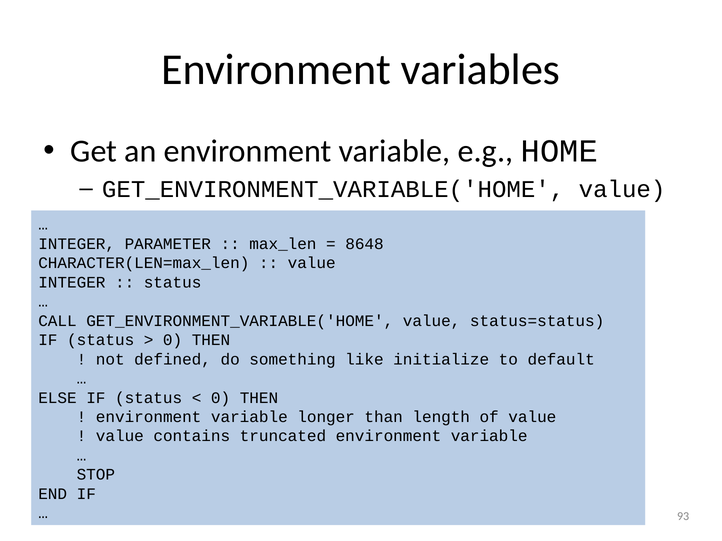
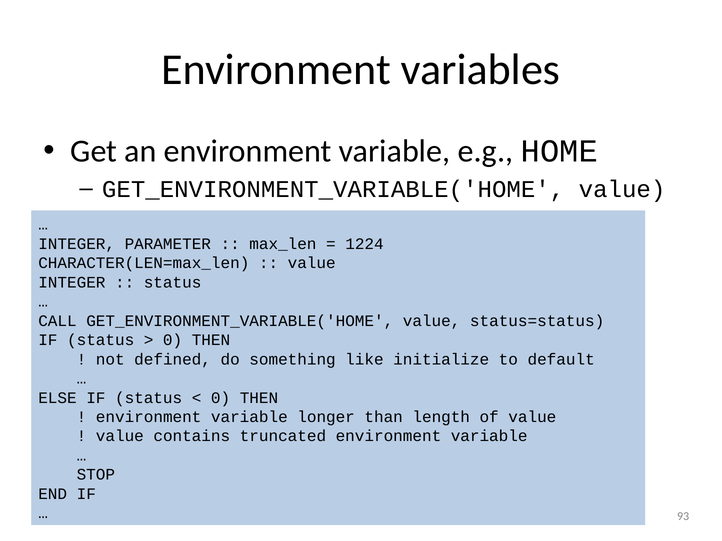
8648: 8648 -> 1224 (365, 244)
